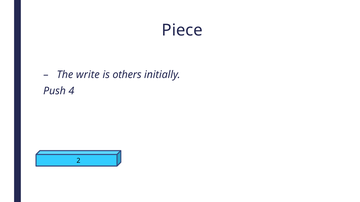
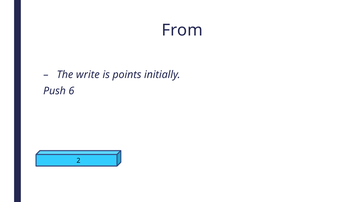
Piece: Piece -> From (182, 30)
others: others -> points (127, 75)
4: 4 -> 6 (71, 91)
